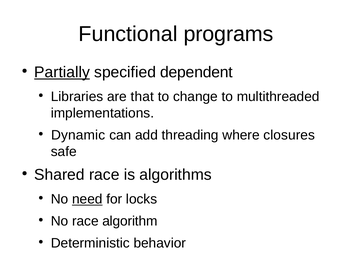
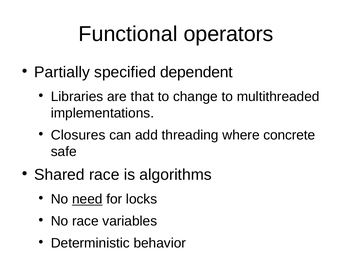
programs: programs -> operators (229, 34)
Partially underline: present -> none (62, 72)
Dynamic: Dynamic -> Closures (78, 135)
closures: closures -> concrete (289, 135)
algorithm: algorithm -> variables (130, 221)
